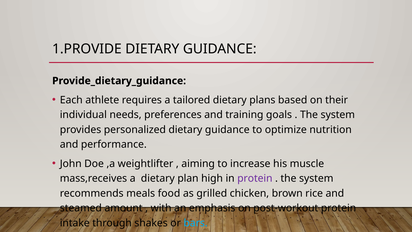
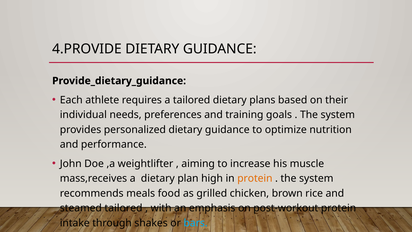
1.PROVIDE: 1.PROVIDE -> 4.PROVIDE (87, 49)
protein colour: purple -> orange (255, 178)
steamed amount: amount -> tailored (123, 208)
